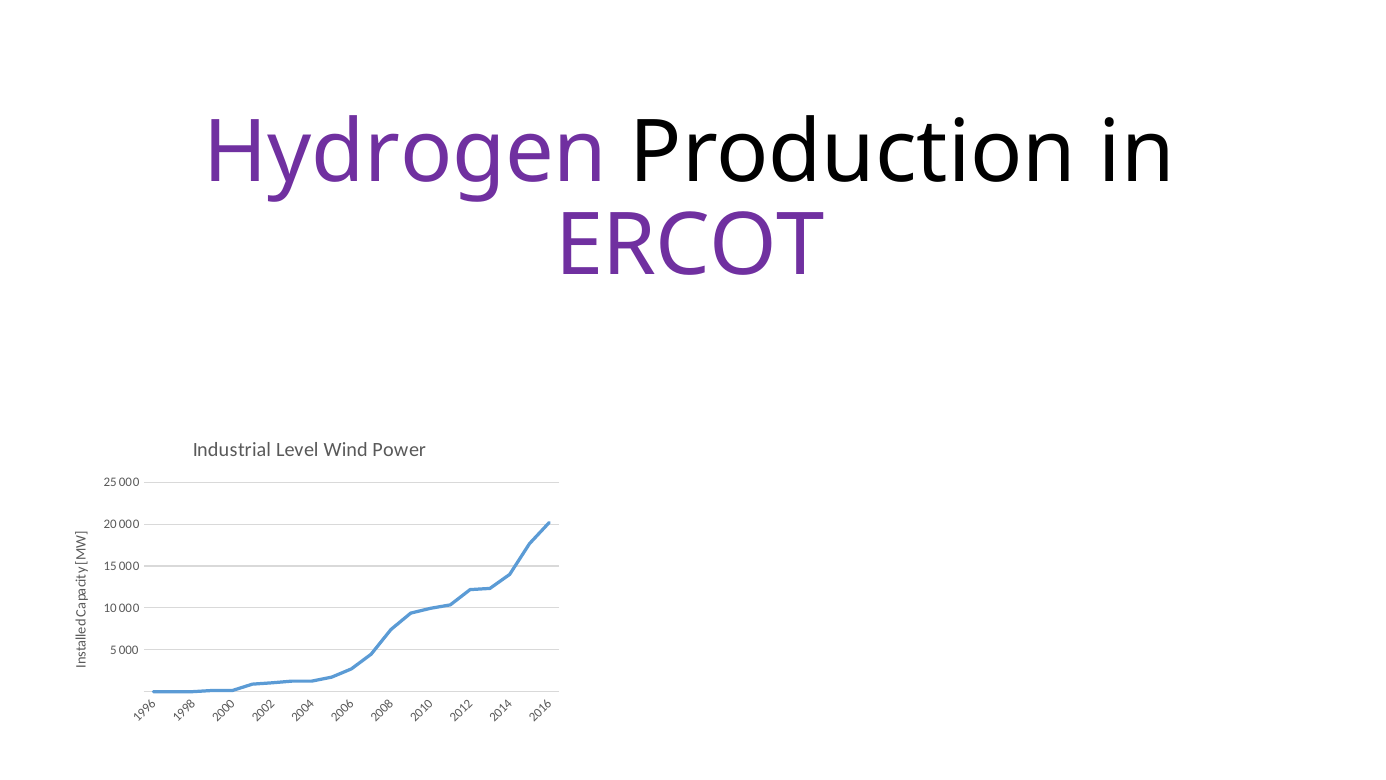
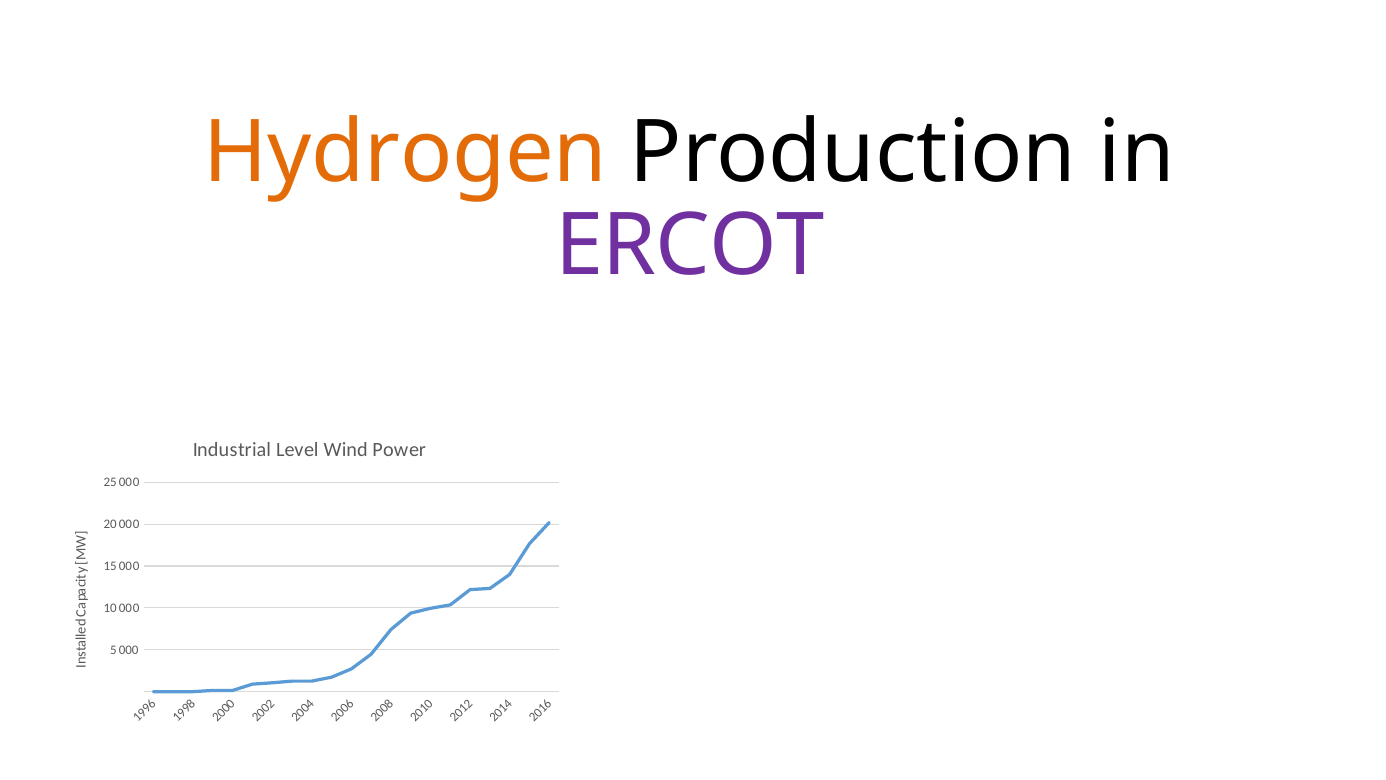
Hydrogen colour: purple -> orange (405, 153)
